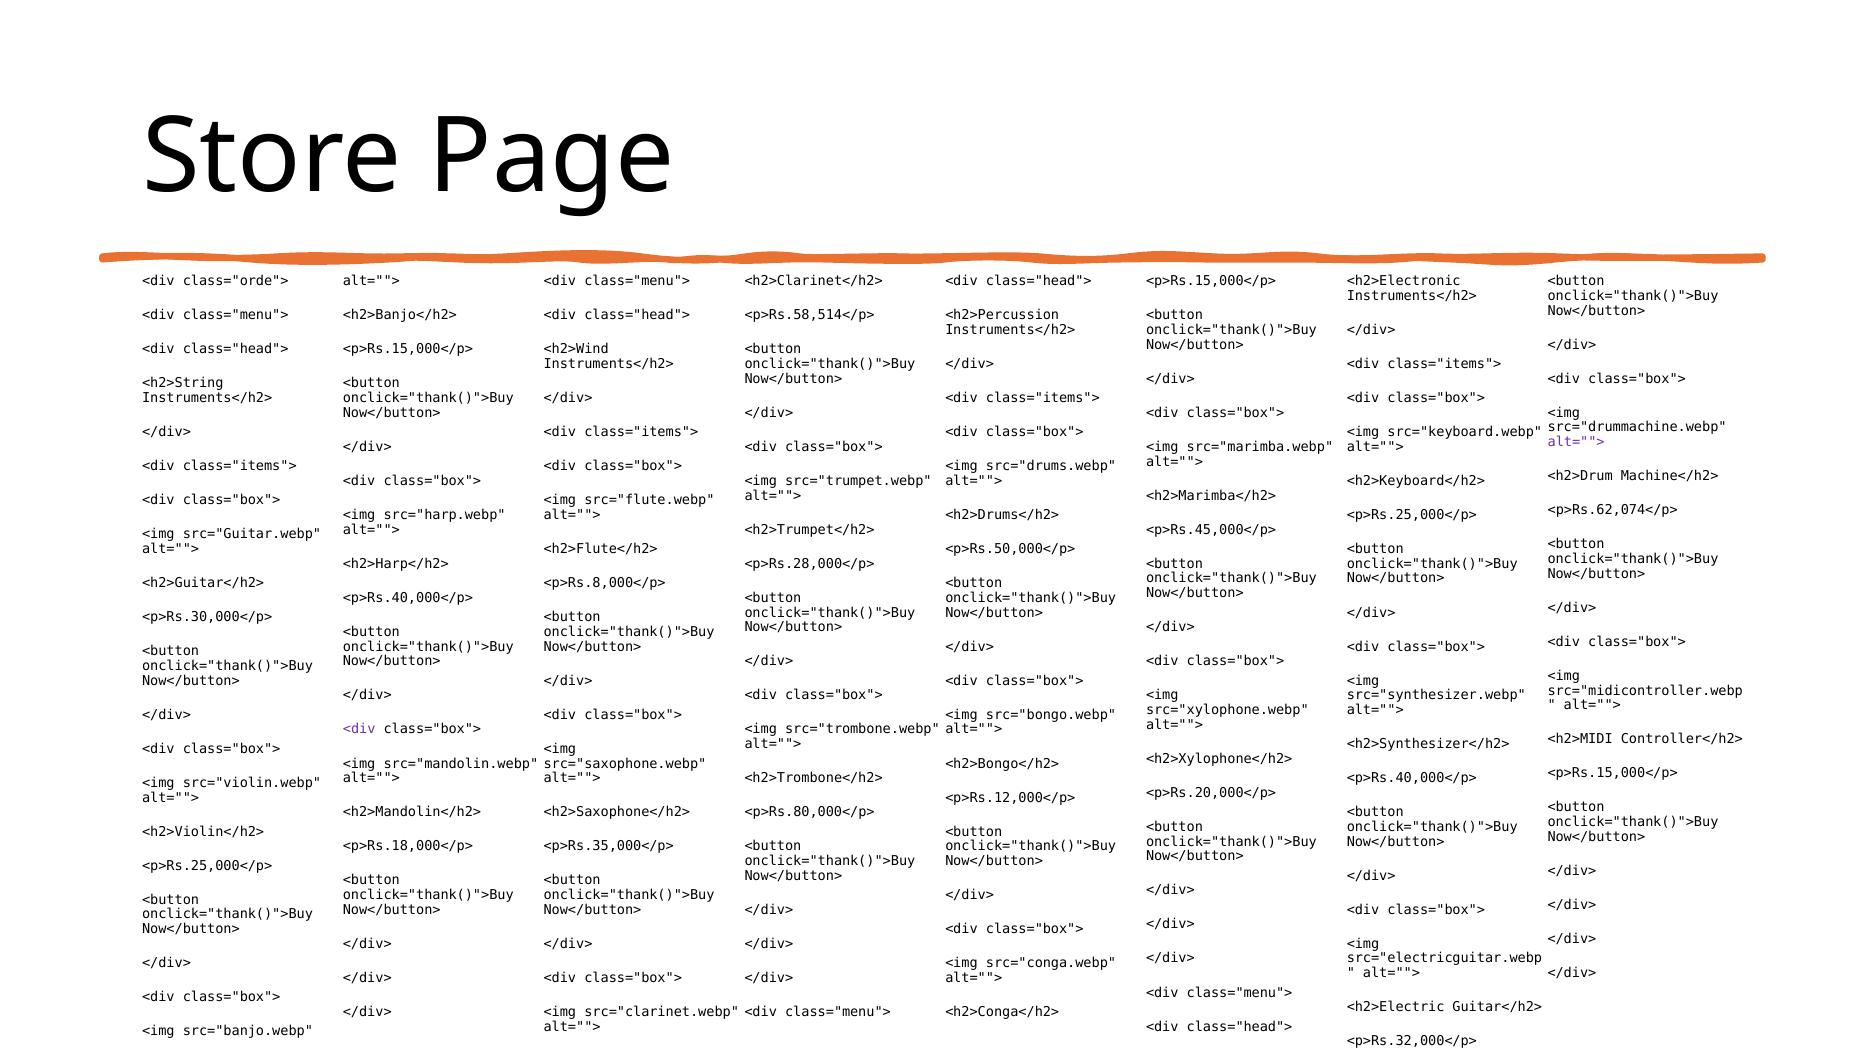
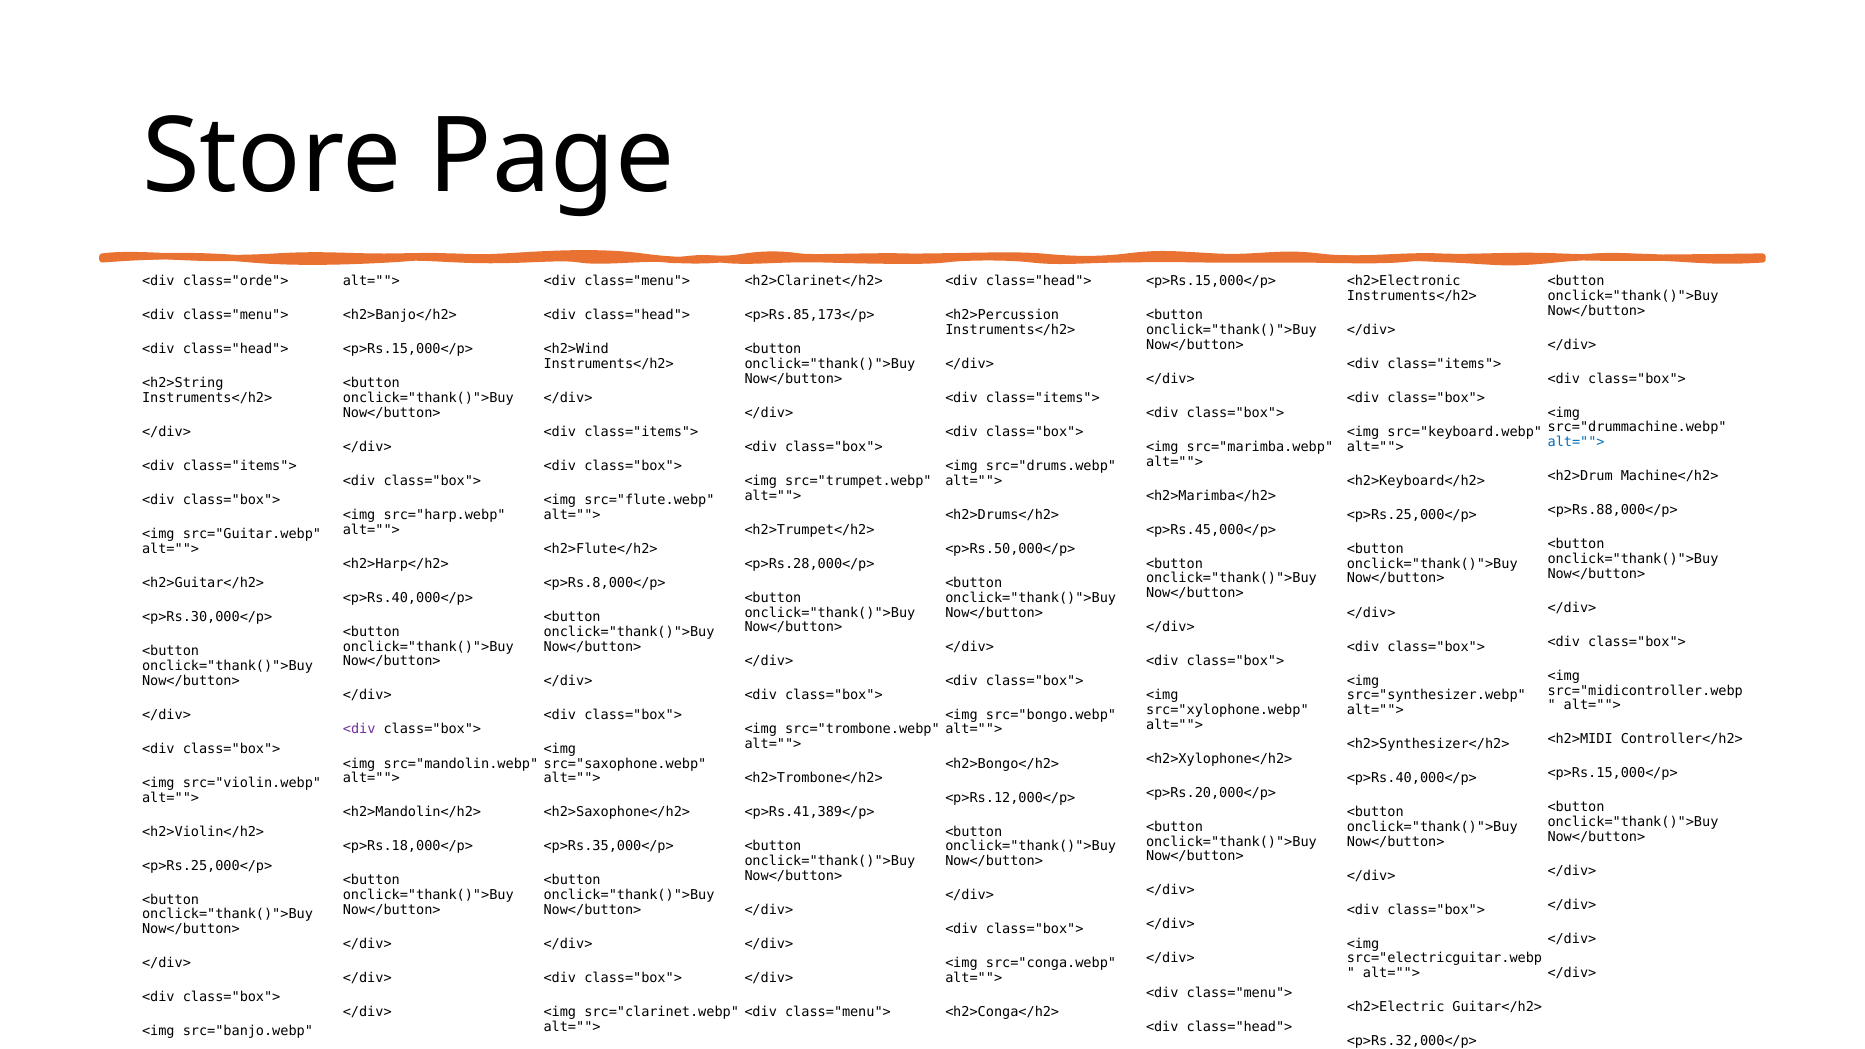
<p>Rs.58,514</p>: <p>Rs.58,514</p> -> <p>Rs.85,173</p> (810, 315)
alt=""> colour: purple -> blue (1576, 442)
<p>Rs.62,074</p>: <p>Rs.62,074</p> -> <p>Rs.88,000</p> (1613, 510)
<p>Rs.80,000</p>: <p>Rs.80,000</p> -> <p>Rs.41,389</p> (810, 812)
